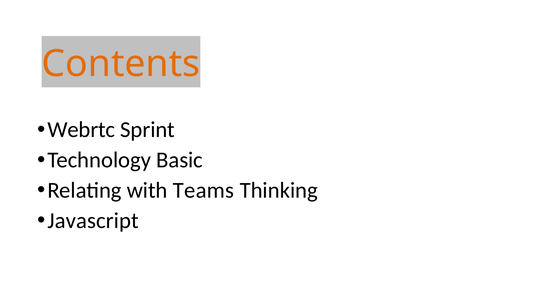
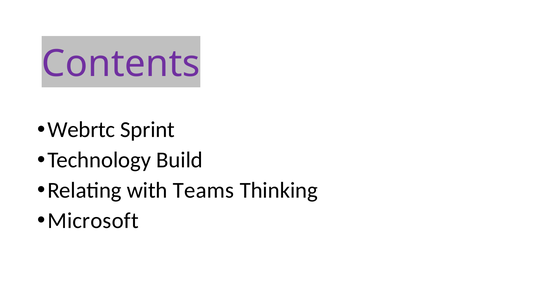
Contents colour: orange -> purple (121, 64)
Basic: Basic -> Build (180, 160)
Javascript: Javascript -> Microsoft (93, 220)
